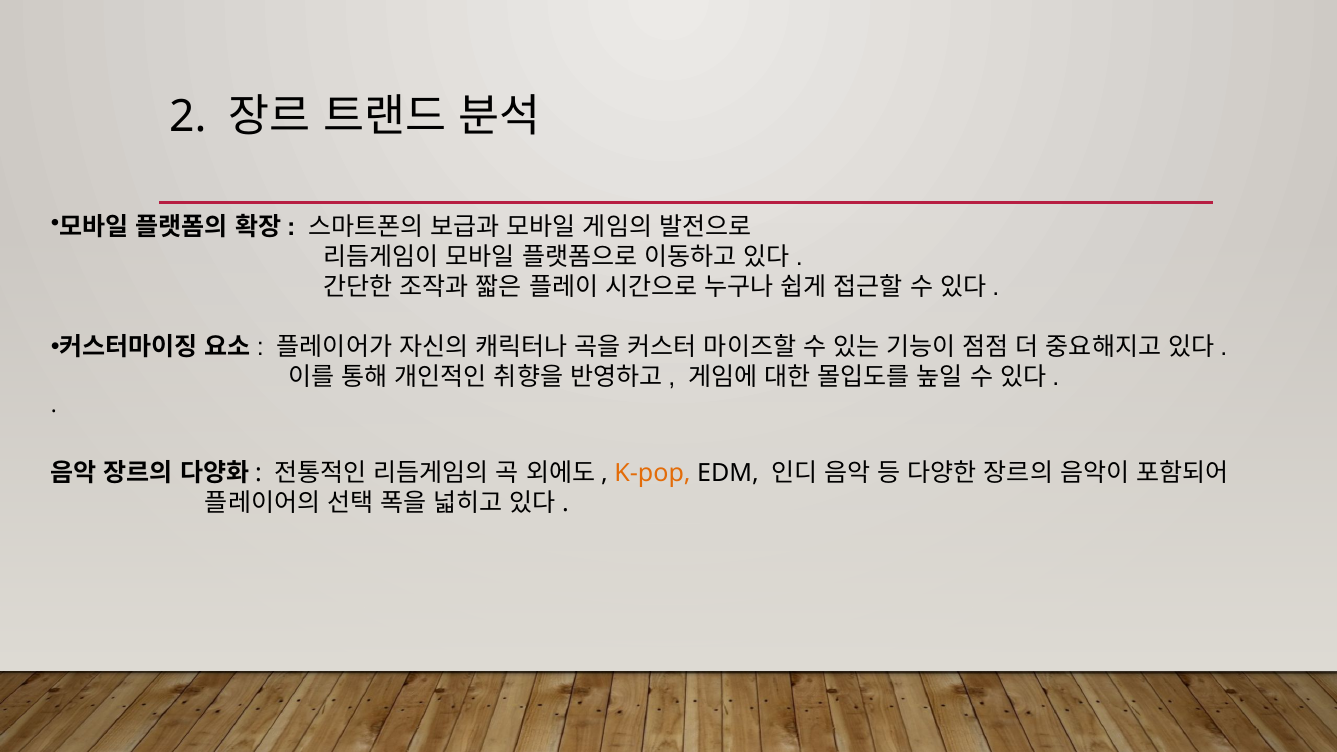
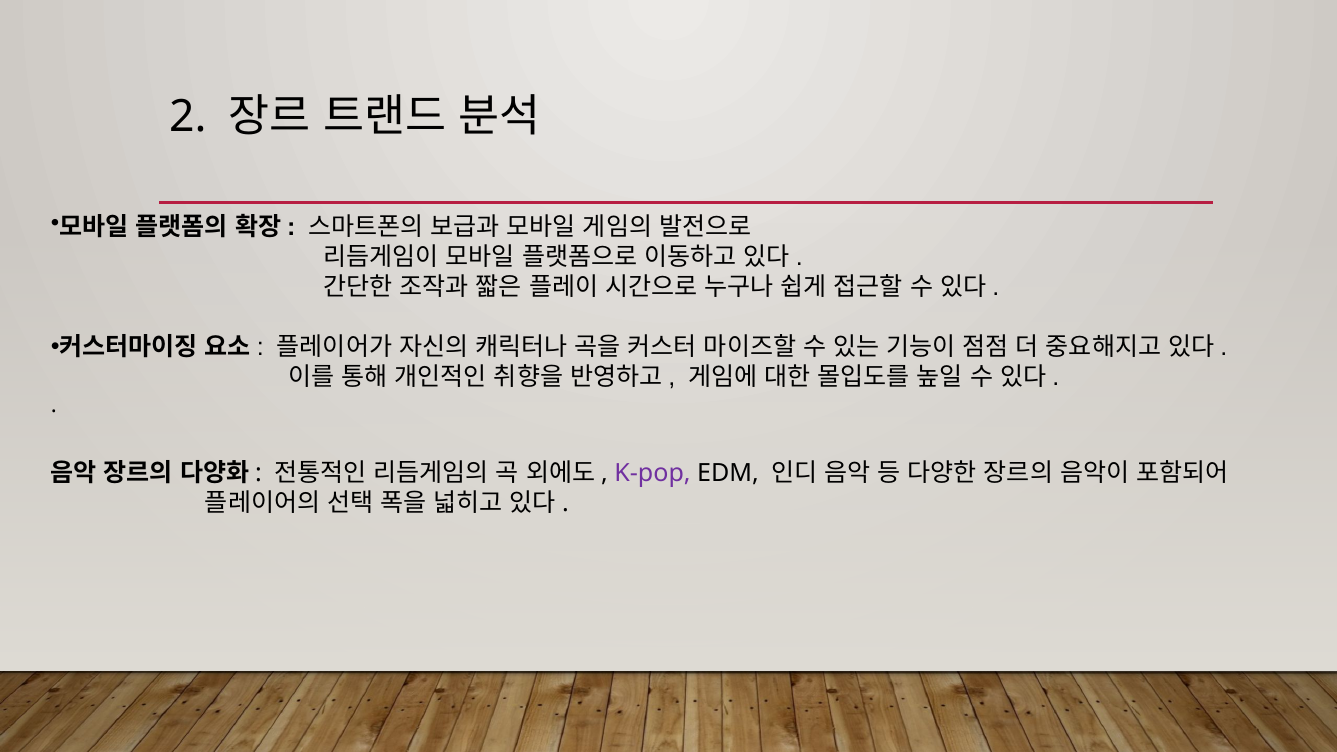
K-pop colour: orange -> purple (653, 473)
